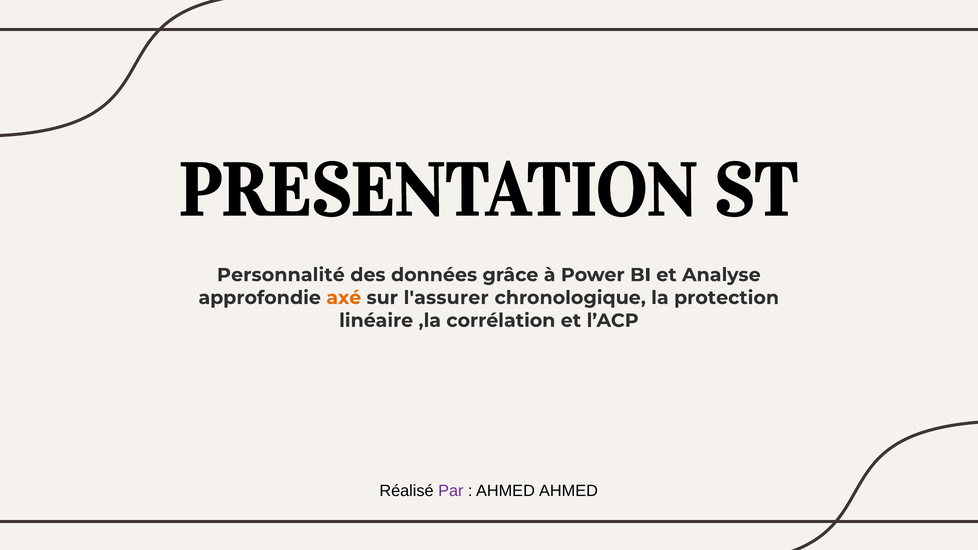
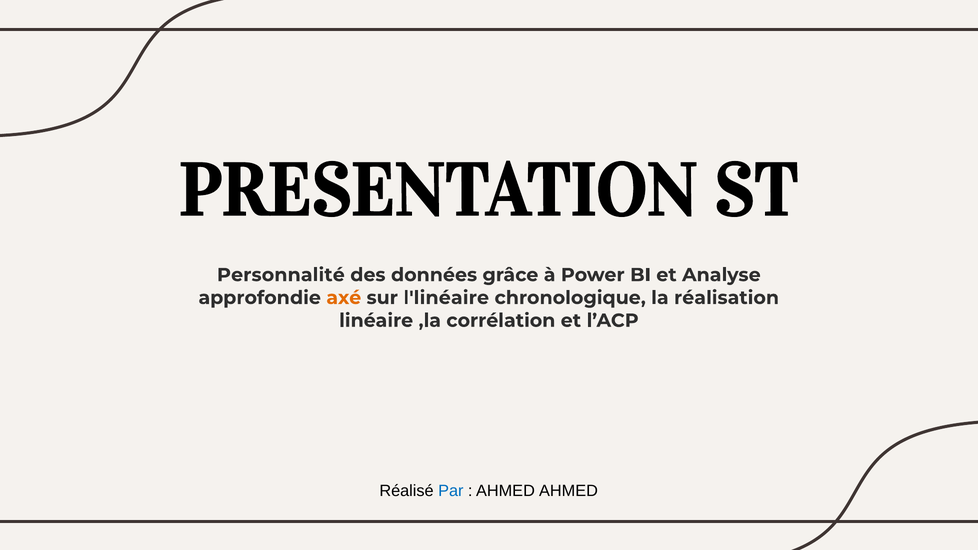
l'assurer: l'assurer -> l'linéaire (446, 298)
protection: protection -> réalisation (727, 298)
Par colour: purple -> blue (451, 491)
